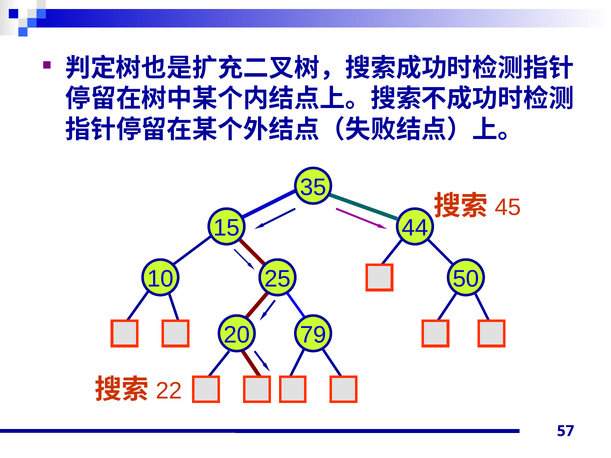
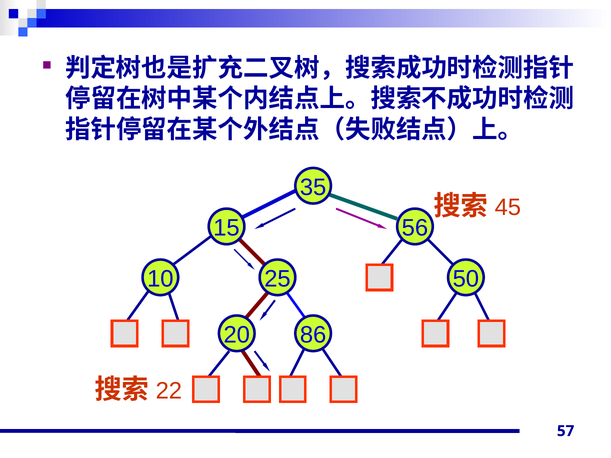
44: 44 -> 56 (415, 228)
79: 79 -> 86 (313, 335)
